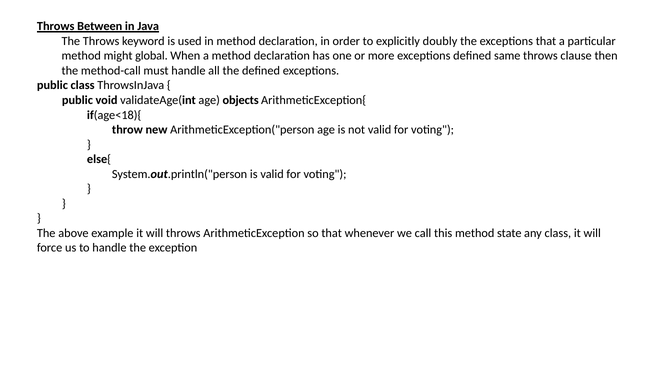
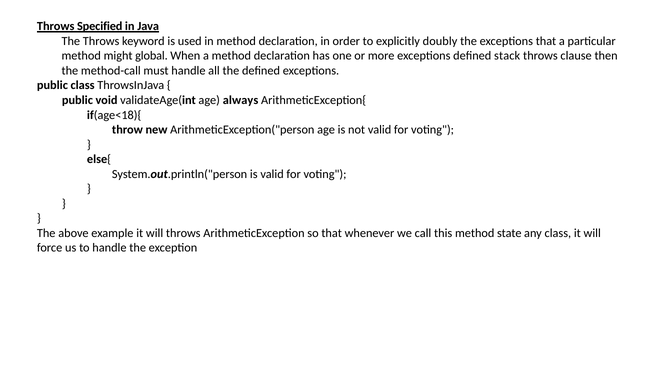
Between: Between -> Specified (100, 26)
same: same -> stack (507, 56)
objects: objects -> always (241, 100)
